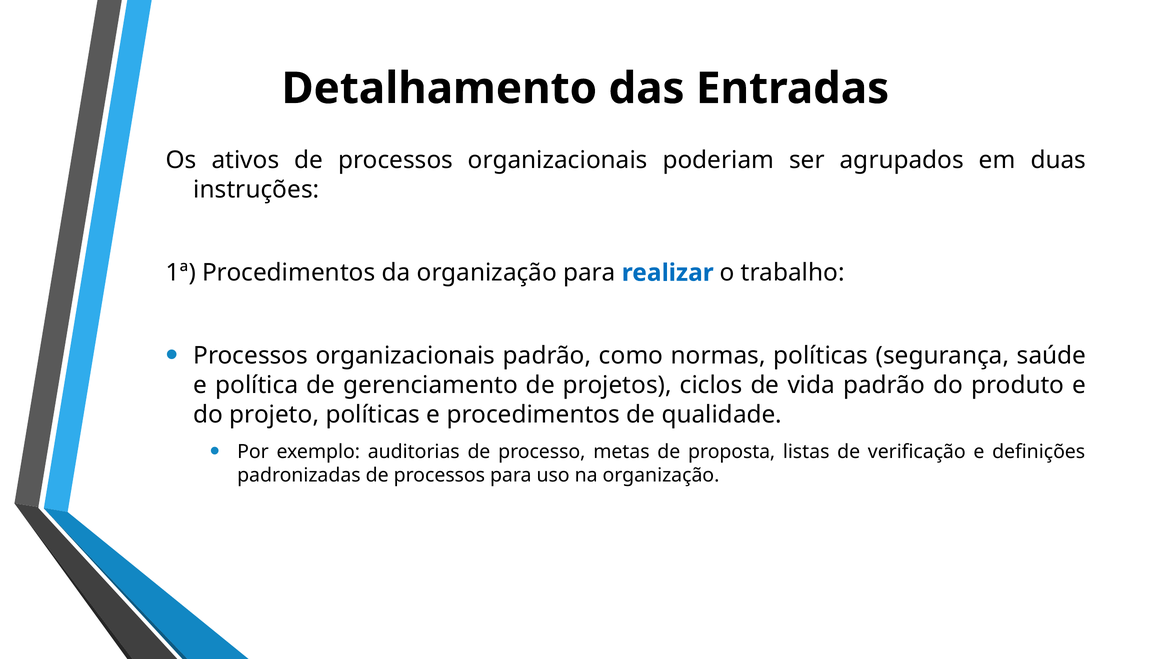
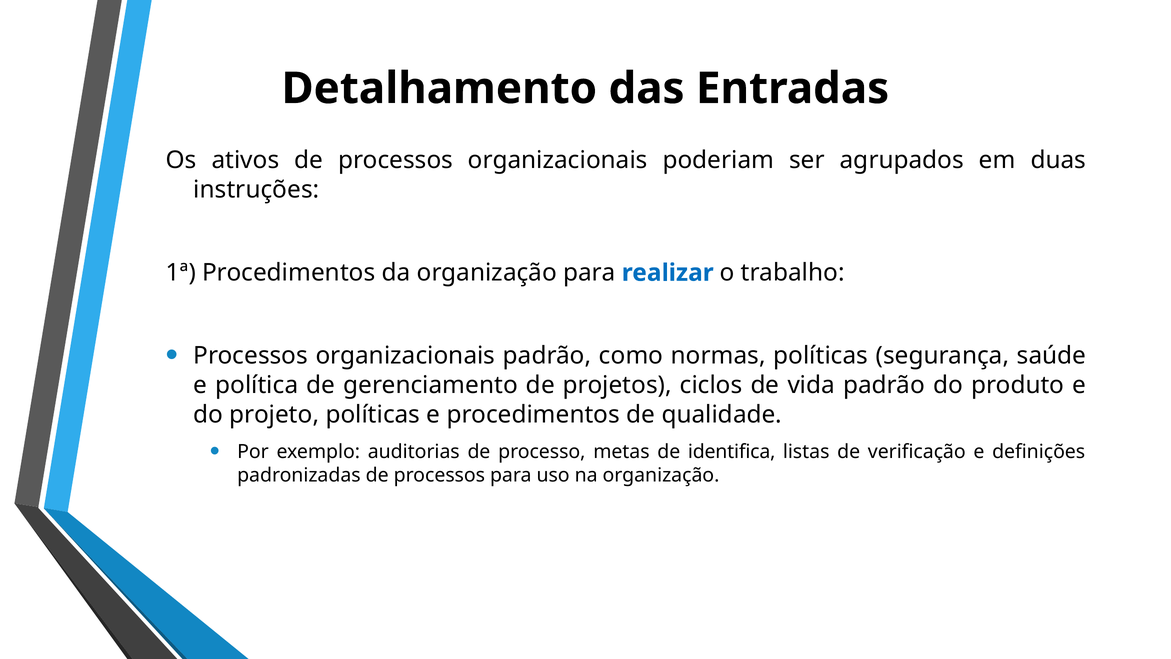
proposta: proposta -> identifica (732, 452)
